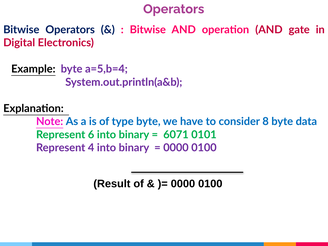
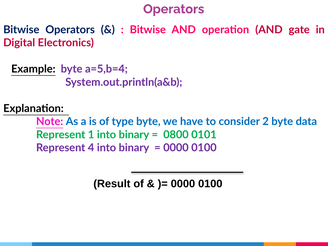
8: 8 -> 2 (266, 122)
6: 6 -> 1 (91, 135)
6071: 6071 -> 0800 (176, 135)
